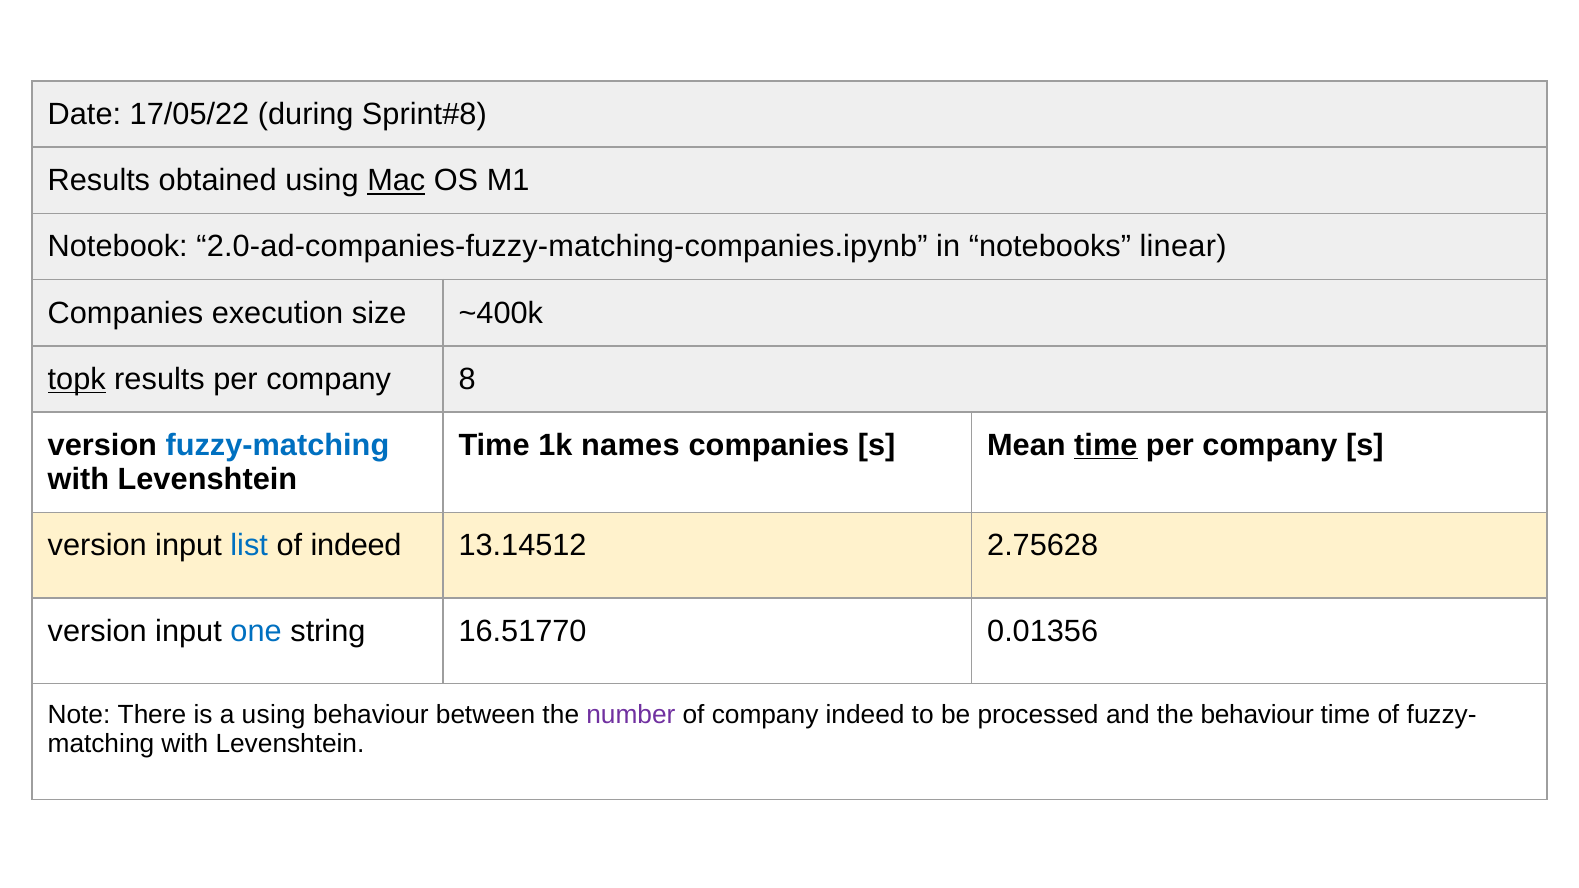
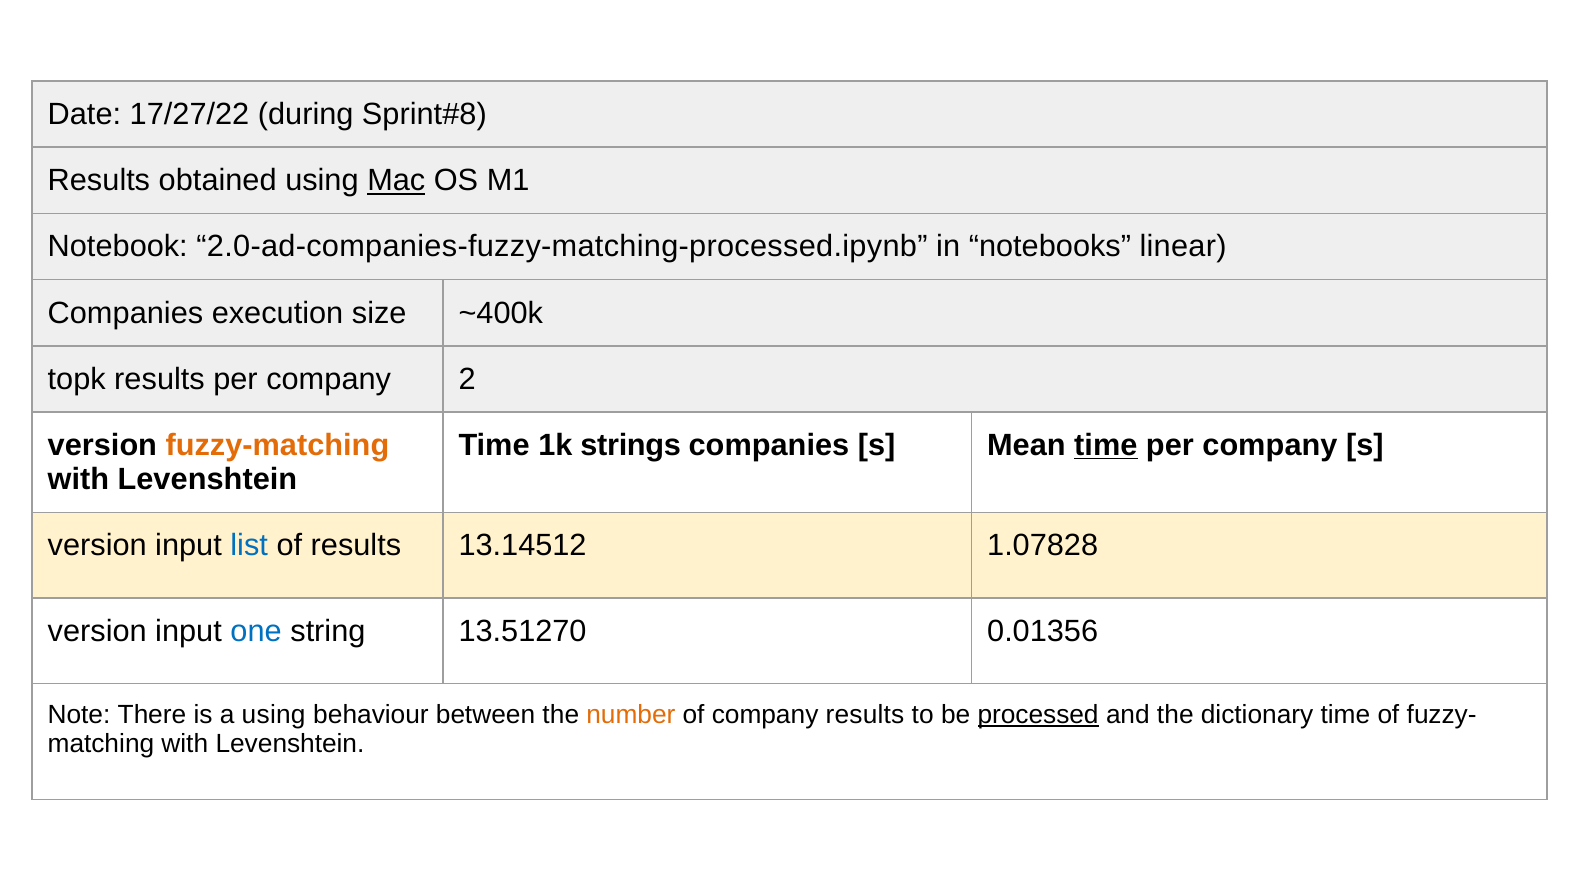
17/05/22: 17/05/22 -> 17/27/22 (190, 114)
2.0-ad-companies-fuzzy-matching-companies.ipynb: 2.0-ad-companies-fuzzy-matching-companies.ipynb -> 2.0-ad-companies-fuzzy-matching-processed.ipynb (562, 247)
topk underline: present -> none (77, 379)
8: 8 -> 2 (467, 379)
fuzzy-matching colour: blue -> orange (277, 445)
names: names -> strings (631, 445)
of indeed: indeed -> results (356, 546)
2.75628: 2.75628 -> 1.07828 (1043, 546)
16.51770: 16.51770 -> 13.51270 (523, 632)
number colour: purple -> orange (631, 715)
company indeed: indeed -> results (865, 715)
processed underline: none -> present (1038, 715)
the behaviour: behaviour -> dictionary (1257, 715)
